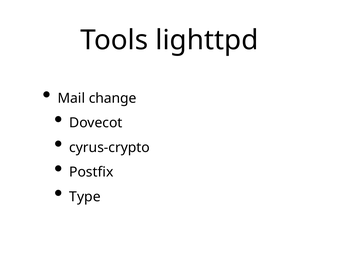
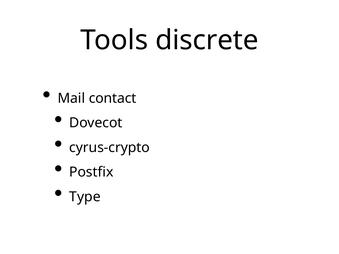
lighttpd: lighttpd -> discrete (207, 40)
change: change -> contact (113, 98)
